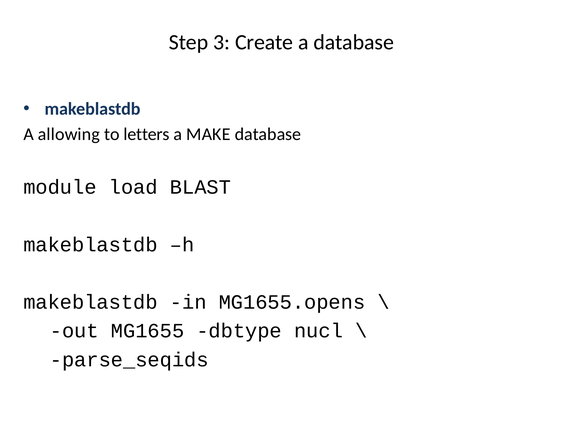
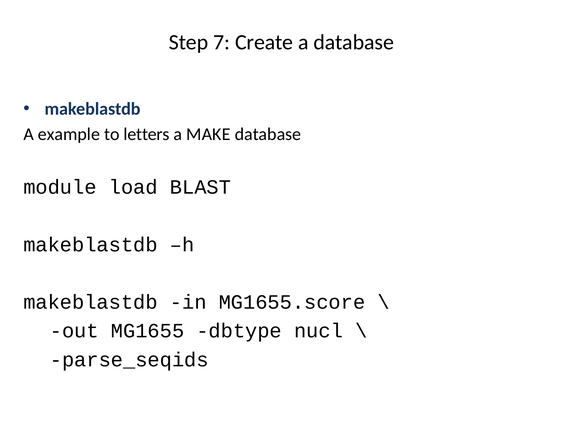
3: 3 -> 7 (222, 42)
allowing: allowing -> example (69, 134)
MG1655.opens: MG1655.opens -> MG1655.score (292, 302)
